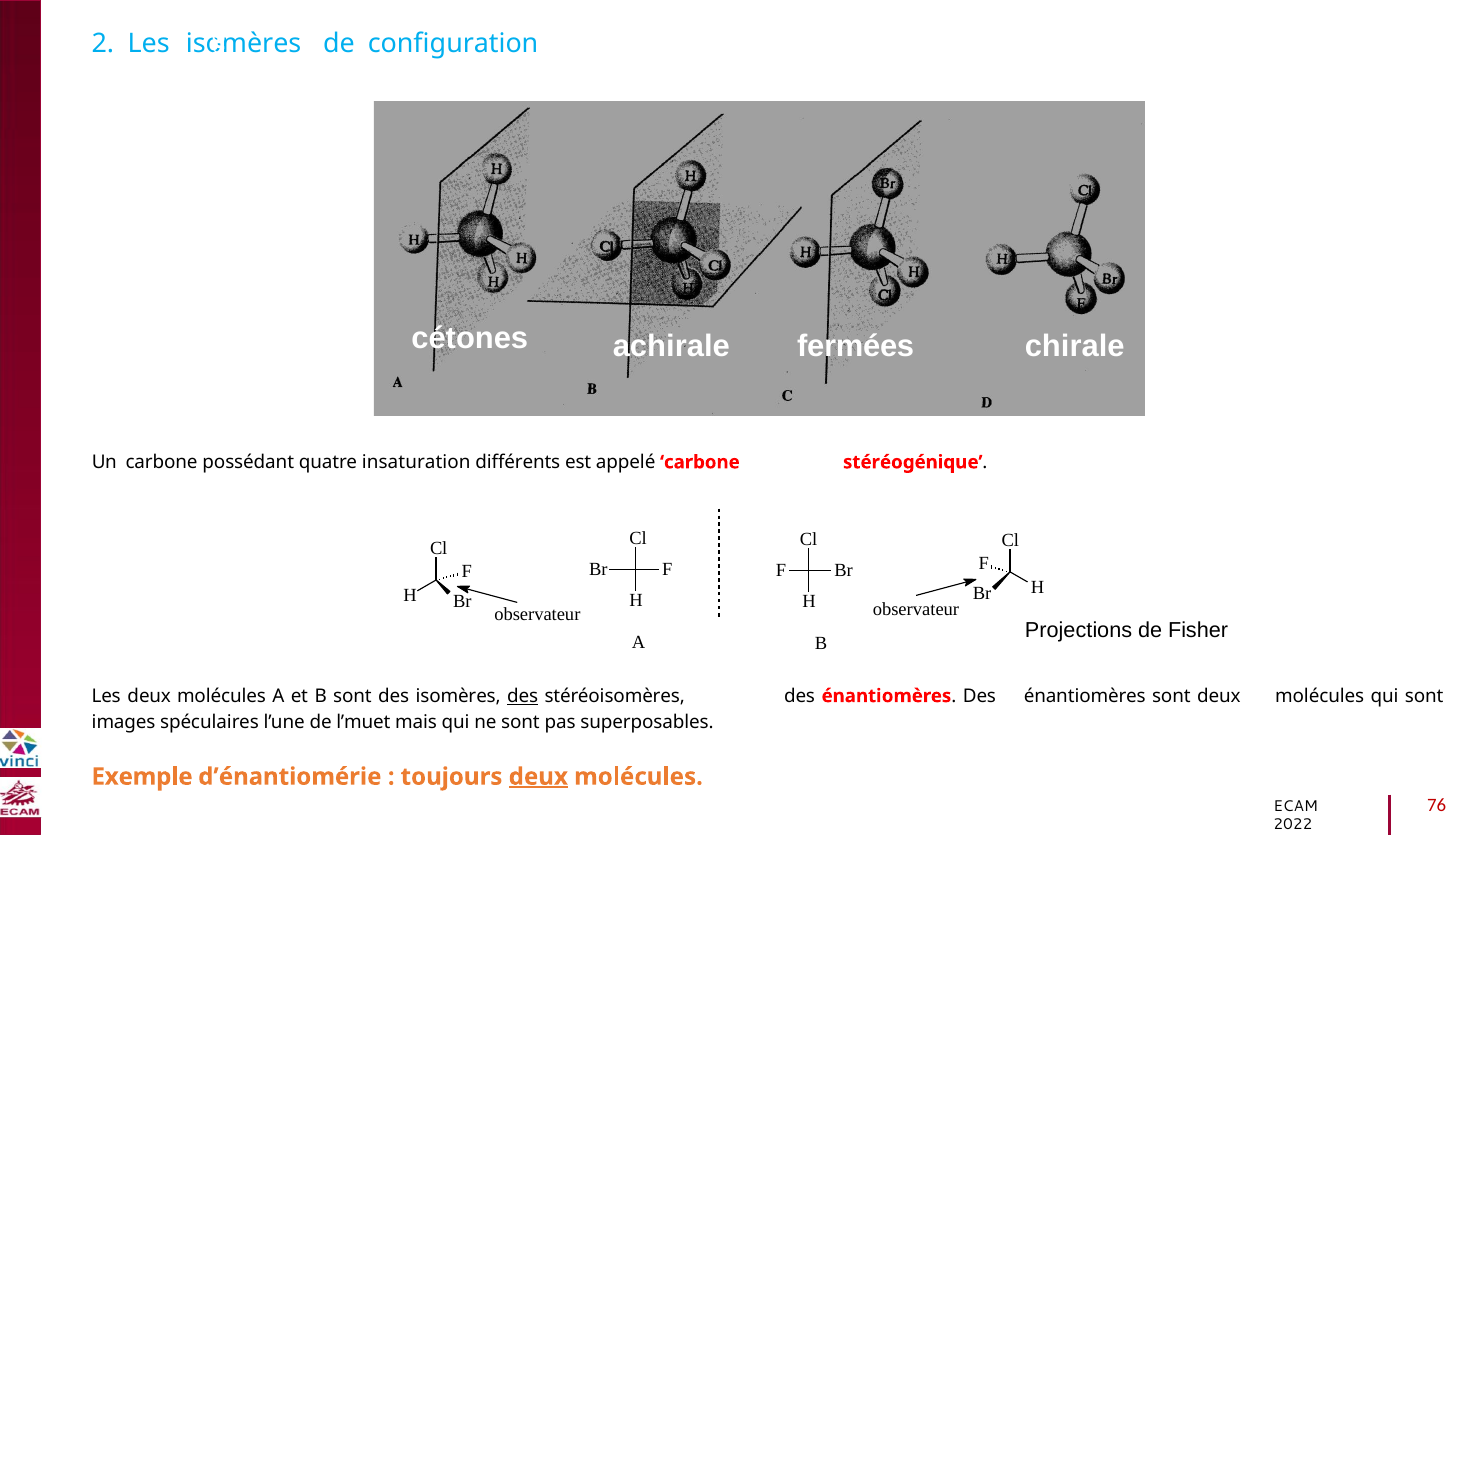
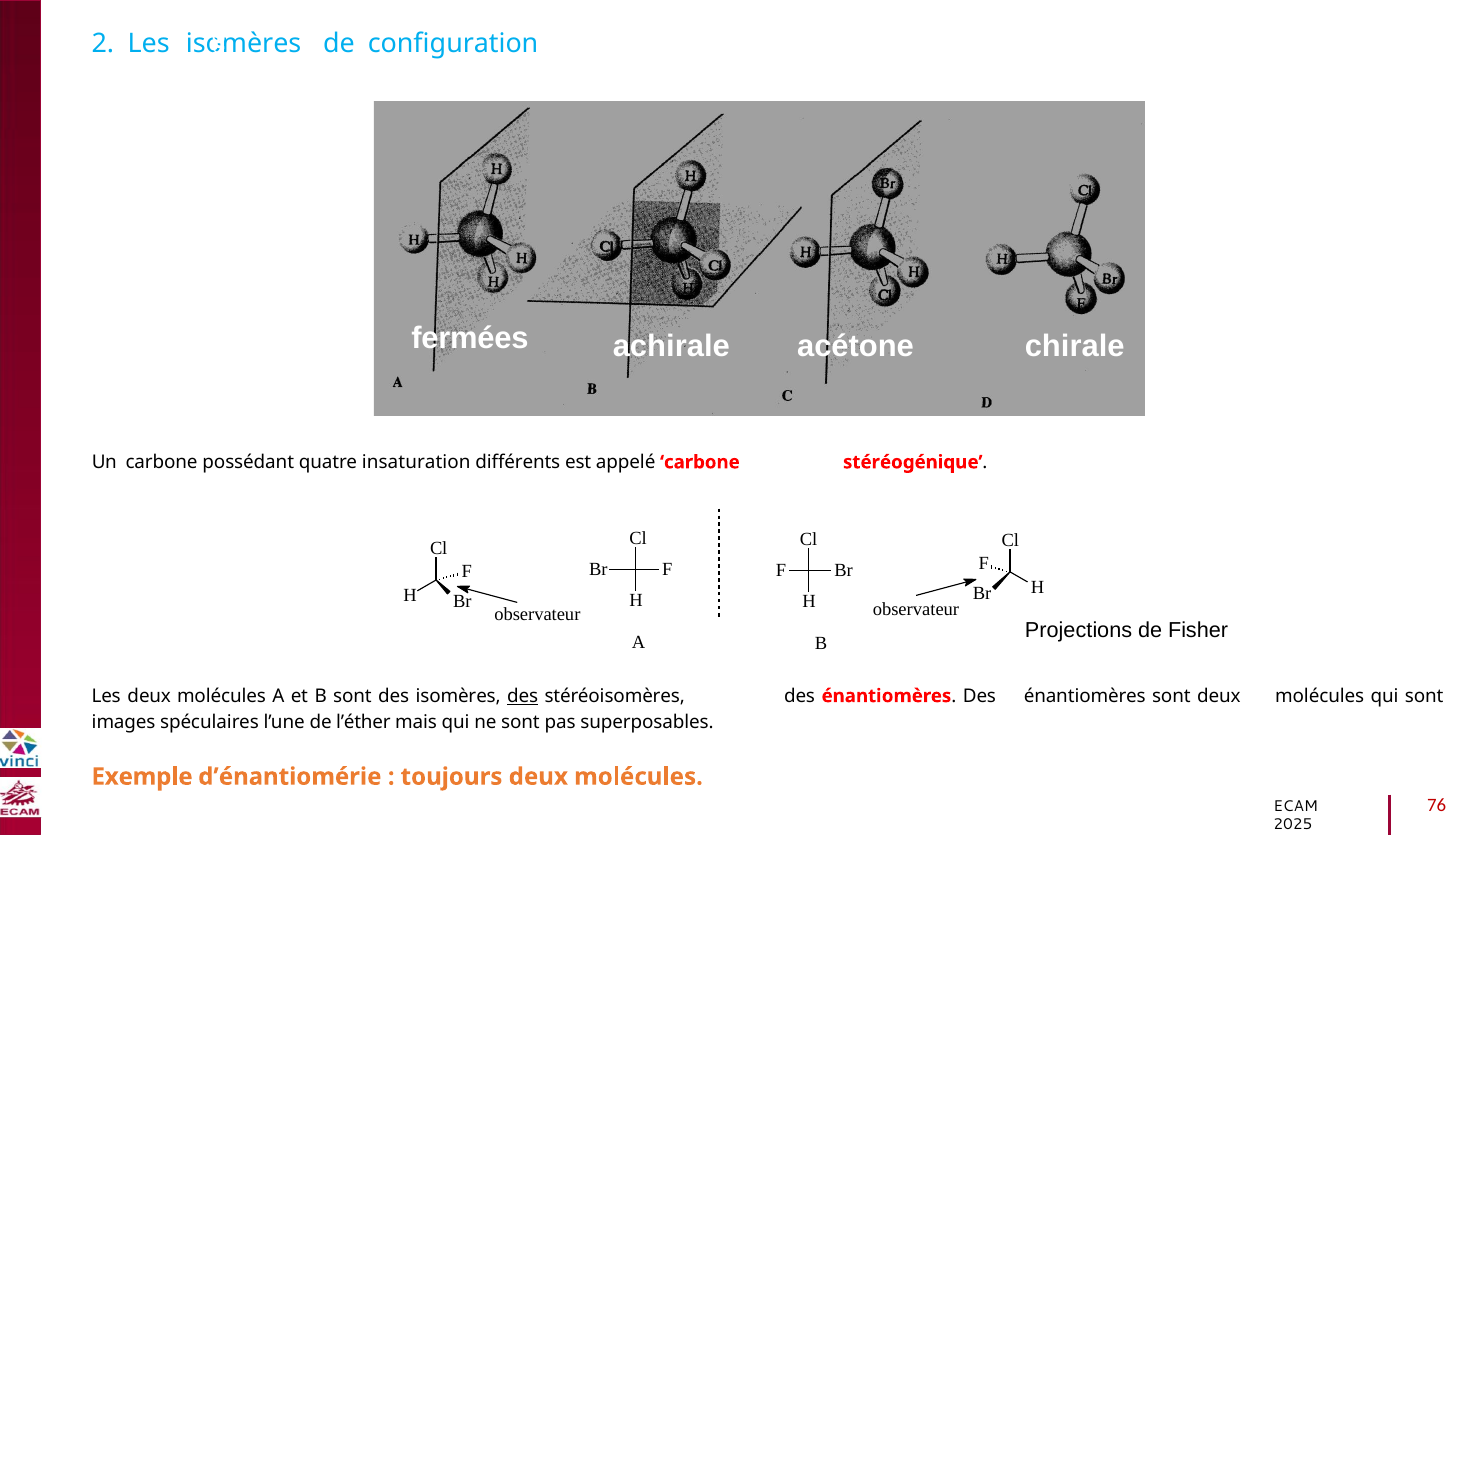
cétones: cétones -> fermées (470, 338)
fermées: fermées -> acétone (855, 347)
l’muet: l’muet -> l’éther (363, 722)
deux underline: present -> none (538, 777)
2022: 2022 -> 2025 (1293, 825)
